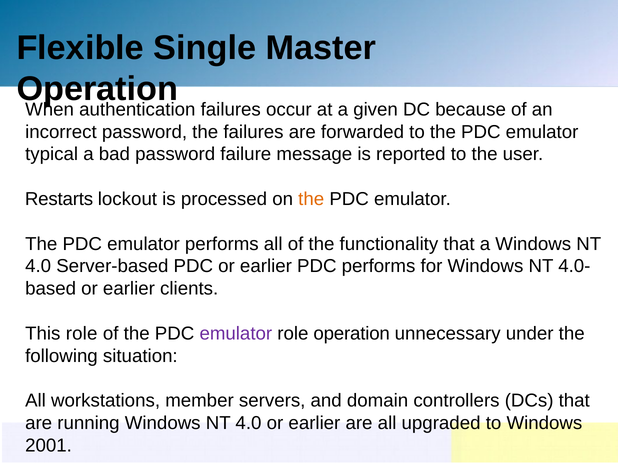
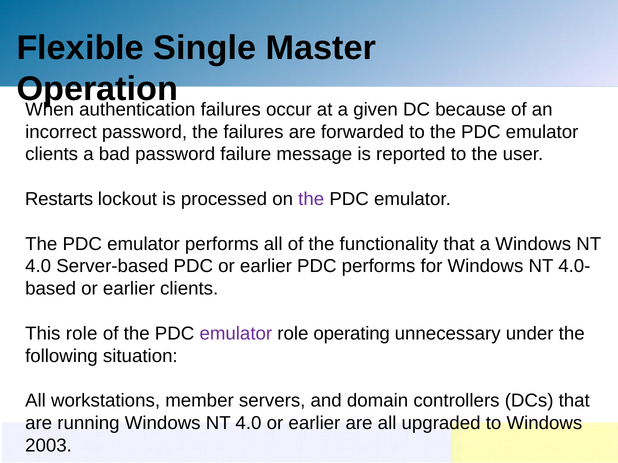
typical: typical -> clients (52, 154)
the colour: orange -> purple (311, 199)
role operation: operation -> operating (352, 334)
2001: 2001 -> 2003 (49, 446)
